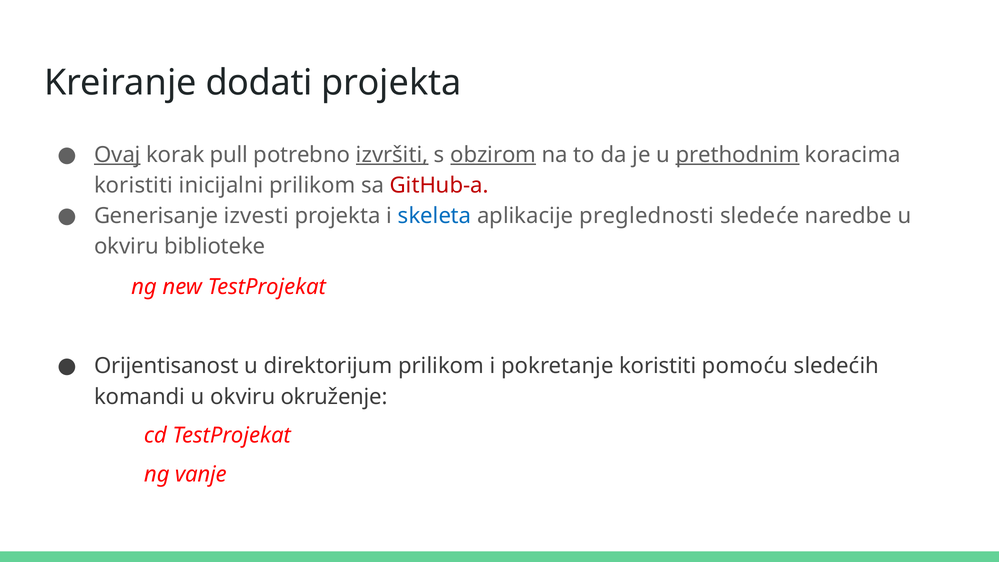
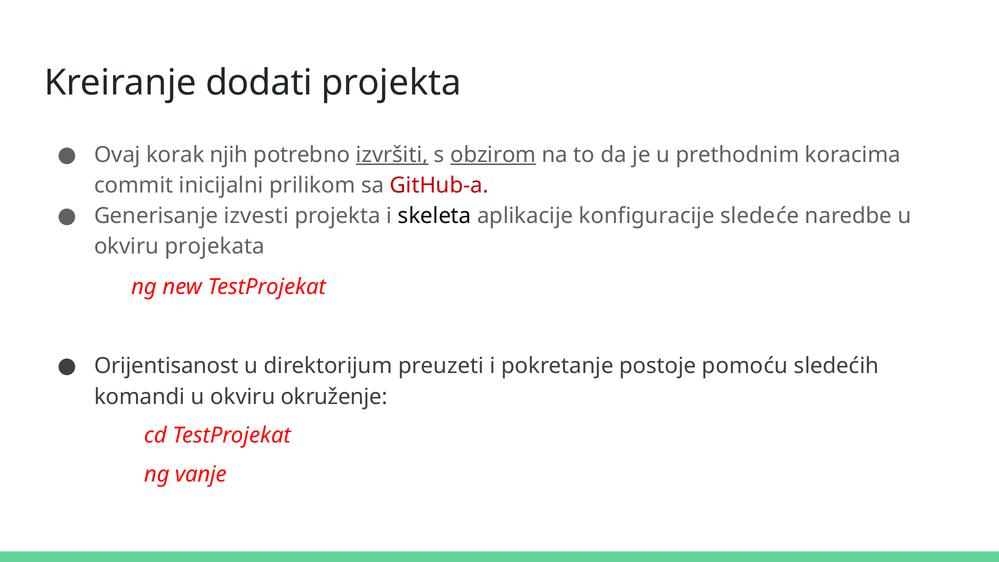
Ovaj underline: present -> none (117, 155)
pull: pull -> njih (229, 155)
prethodnim underline: present -> none (738, 155)
koristiti: koristiti -> commit (134, 185)
skeleta colour: blue -> black (435, 216)
preglednosti: preglednosti -> konfiguracije (647, 216)
biblioteke: biblioteke -> projekata (215, 247)
direktorijum prilikom: prilikom -> preuzeti (441, 366)
pokretanje koristiti: koristiti -> postoje (658, 366)
